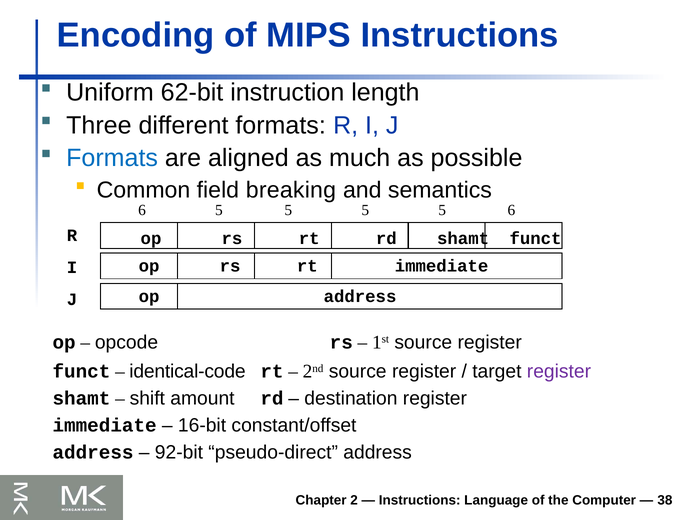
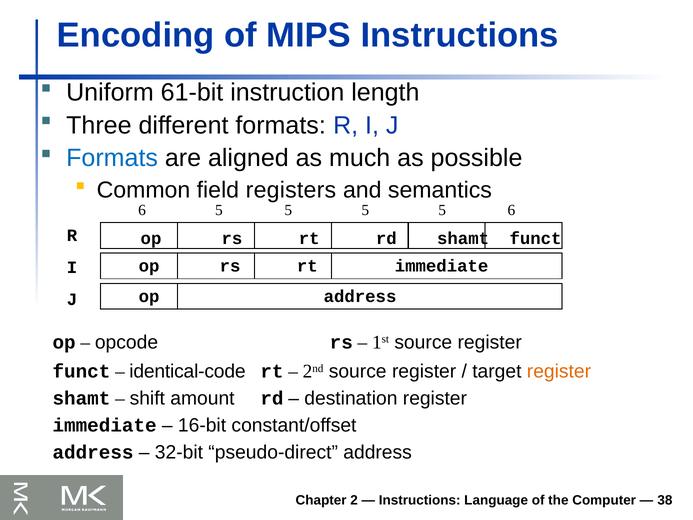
62-bit: 62-bit -> 61-bit (192, 93)
breaking: breaking -> registers (291, 190)
register colour: purple -> orange (559, 371)
92-bit: 92-bit -> 32-bit (179, 452)
